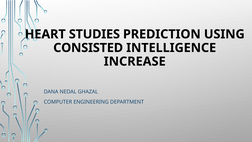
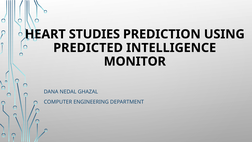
CONSISTED: CONSISTED -> PREDICTED (88, 48)
INCREASE: INCREASE -> MONITOR (135, 61)
